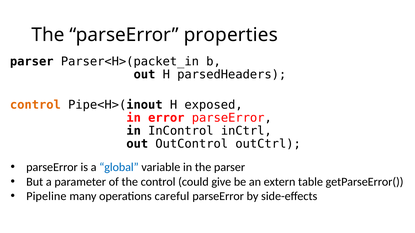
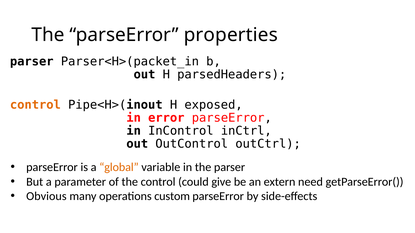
global colour: blue -> orange (119, 168)
table: table -> need (310, 182)
Pipeline: Pipeline -> Obvious (46, 197)
careful: careful -> custom (172, 197)
